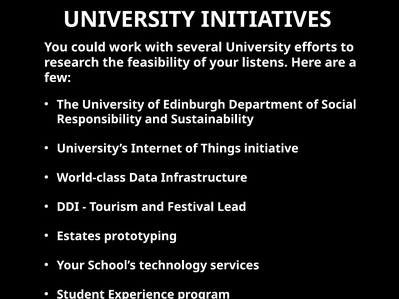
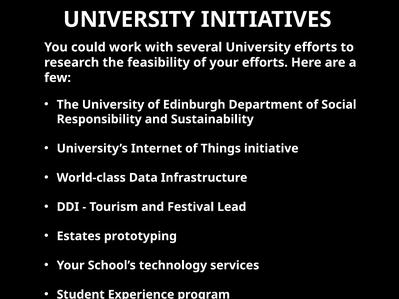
your listens: listens -> efforts (265, 63)
